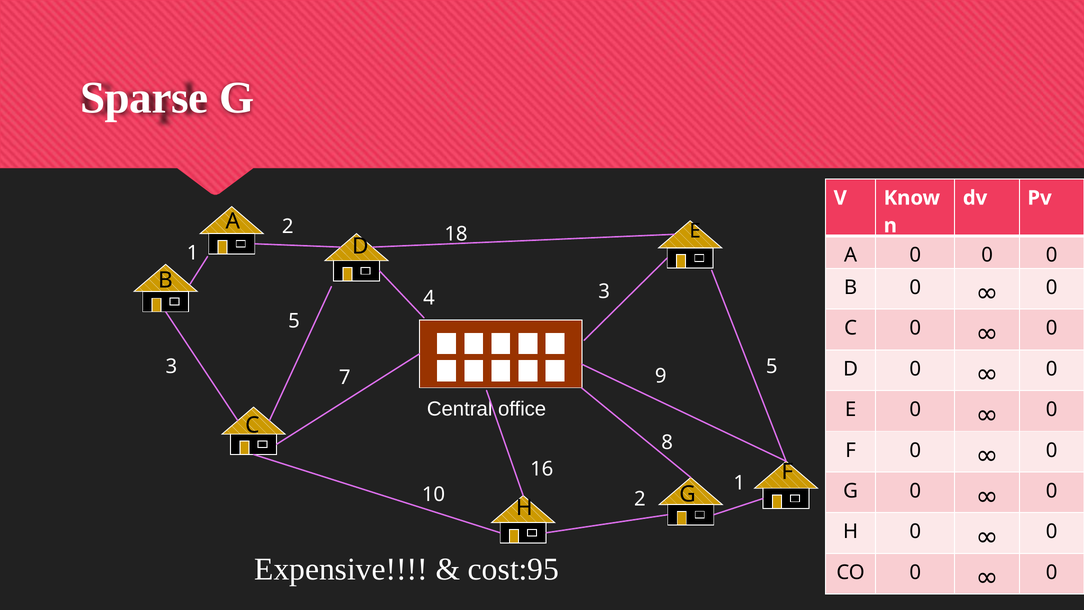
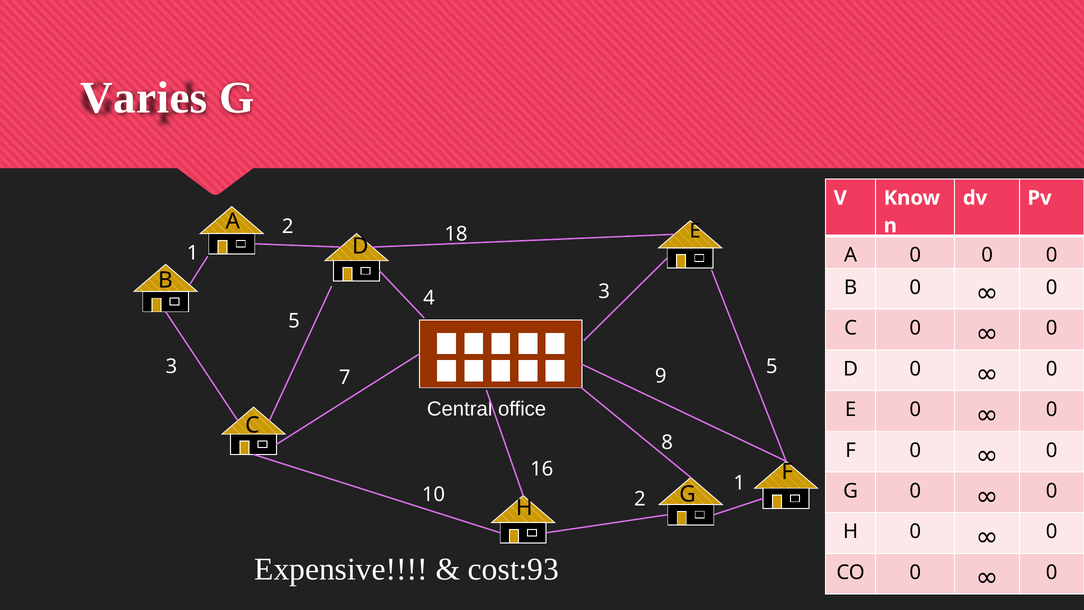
Sparse: Sparse -> Varies (144, 98)
cost:95: cost:95 -> cost:93 (514, 569)
